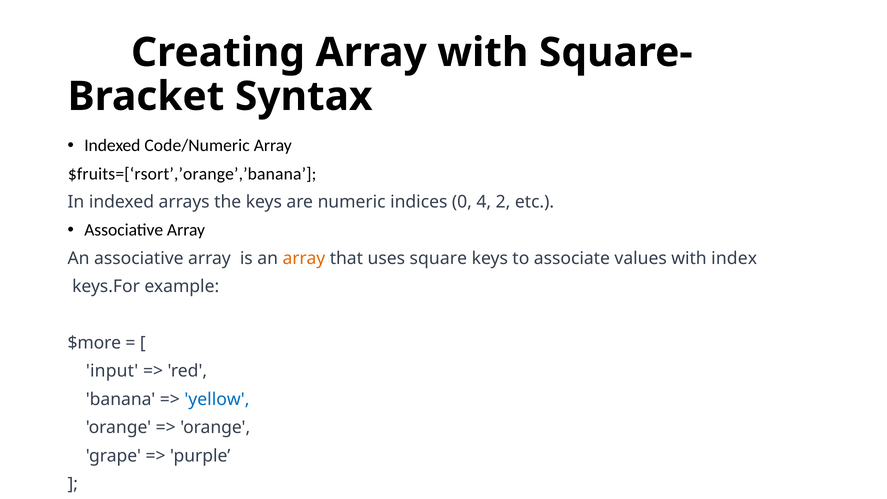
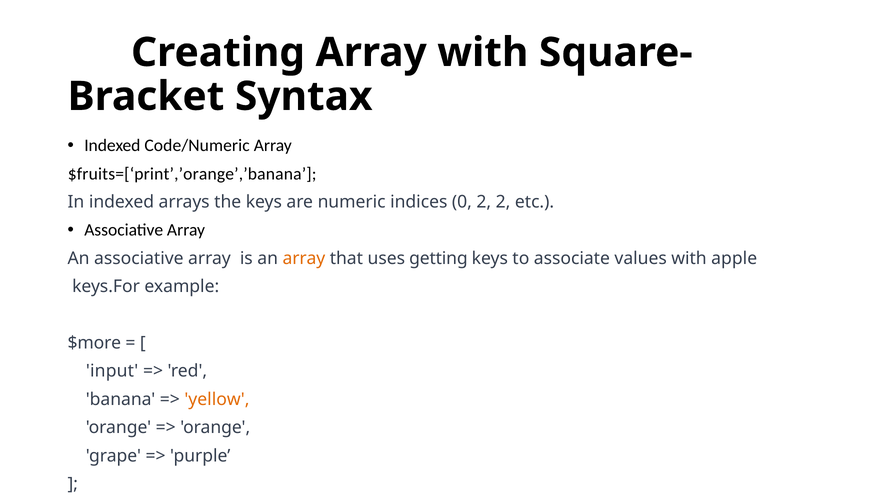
$fruits=[‘rsort’,’orange’,’banana: $fruits=[‘rsort’,’orange’,’banana -> $fruits=[‘print’,’orange’,’banana (192, 174)
0 4: 4 -> 2 (484, 202)
square: square -> getting (438, 258)
index: index -> apple (734, 258)
yellow colour: blue -> orange (217, 399)
